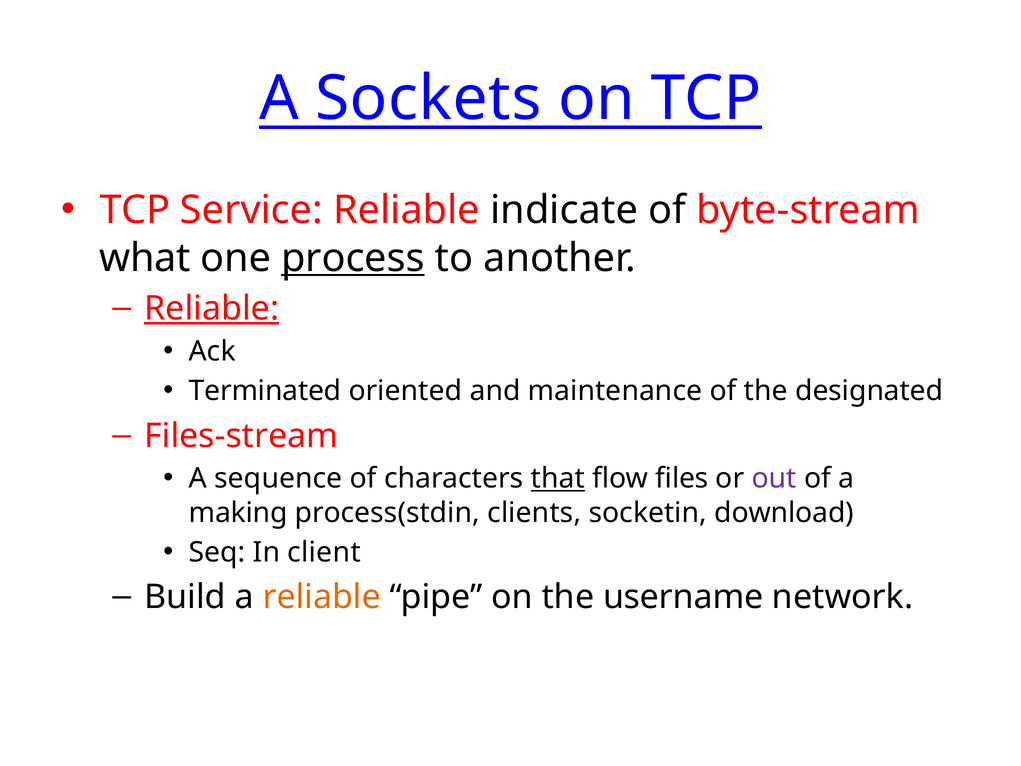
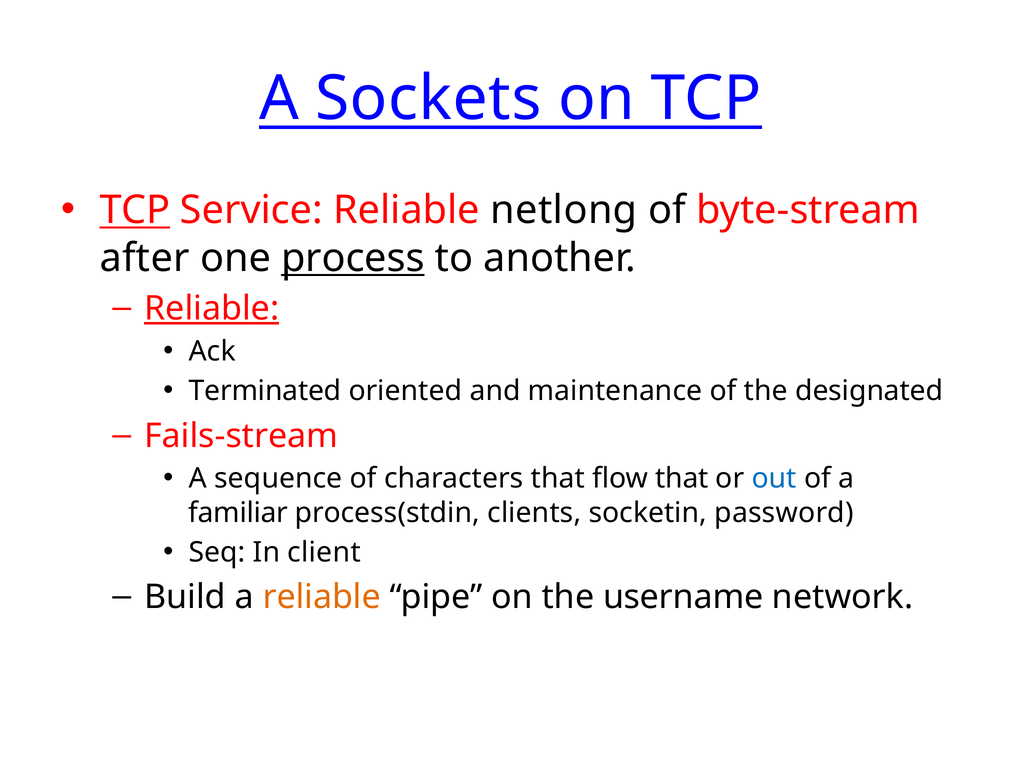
TCP underline: none -> present (135, 210)
indicate: indicate -> netlong (564, 210)
what: what -> after (145, 258)
Files-stream: Files-stream -> Fails-stream (241, 436)
that underline: present -> none (558, 478)
flow files: files -> that (682, 478)
out colour: purple -> blue (774, 478)
making: making -> familiar (238, 512)
download: download -> password (784, 512)
